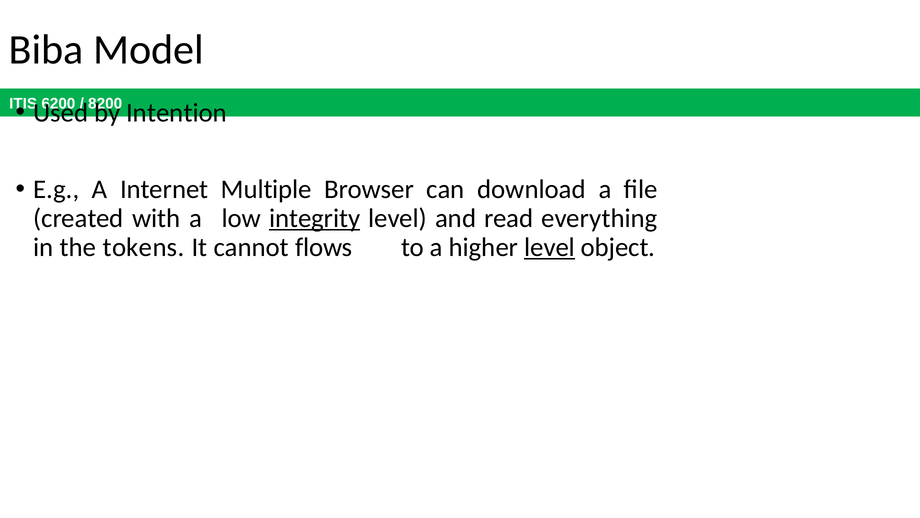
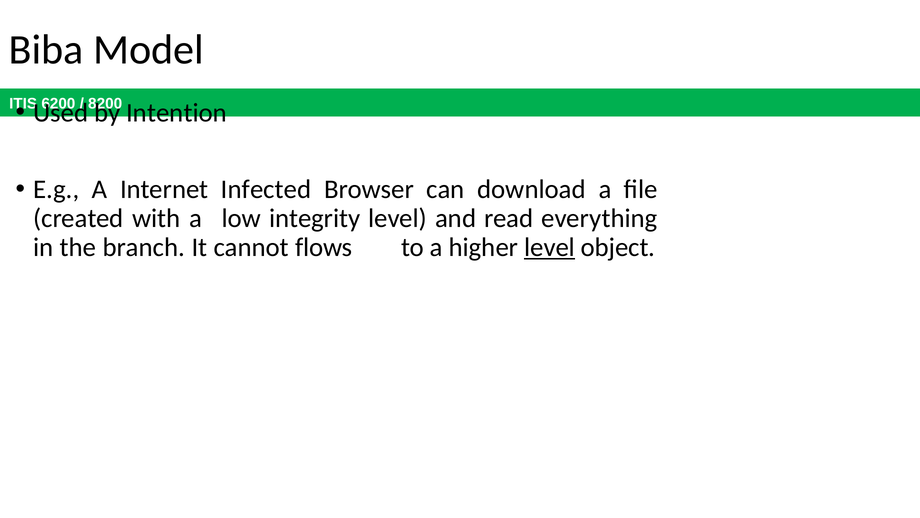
Multiple: Multiple -> Infected (266, 189)
integrity underline: present -> none (315, 218)
tokens: tokens -> branch (144, 247)
